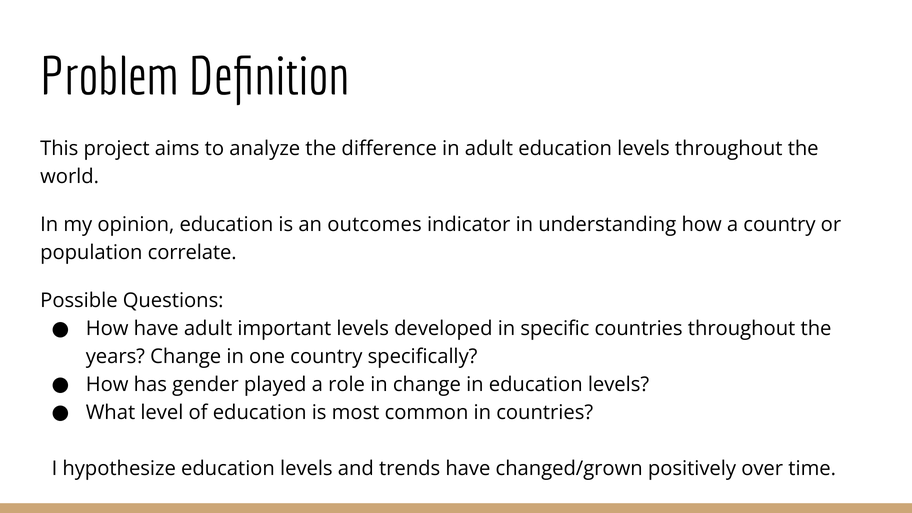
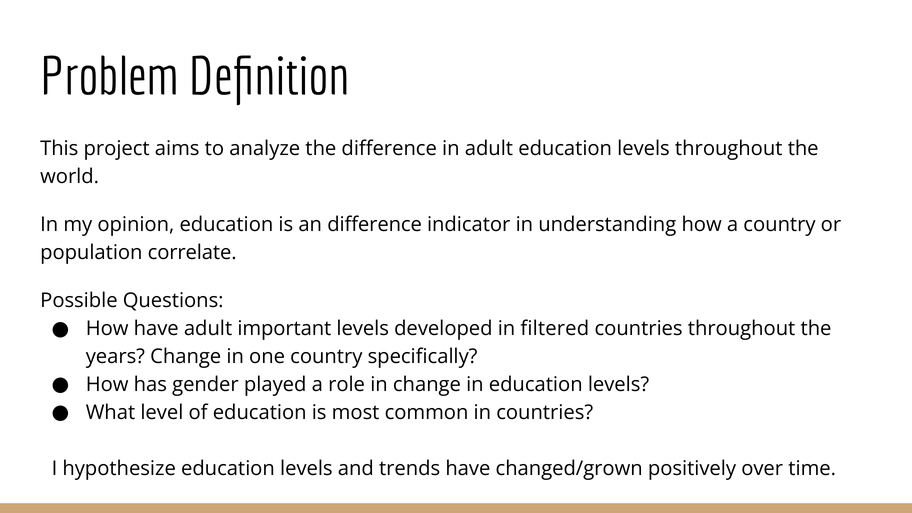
an outcomes: outcomes -> difference (375, 225)
specific: specific -> filtered (555, 329)
